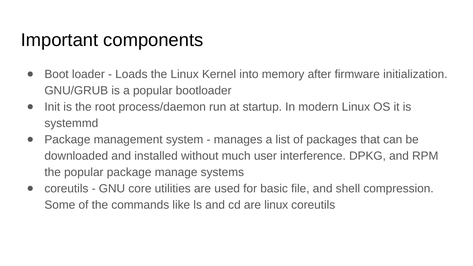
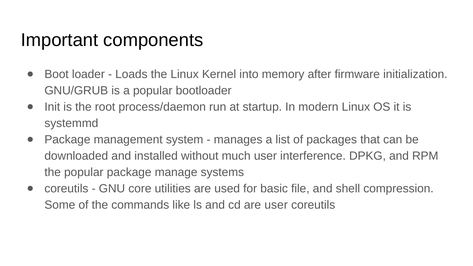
are linux: linux -> user (276, 205)
